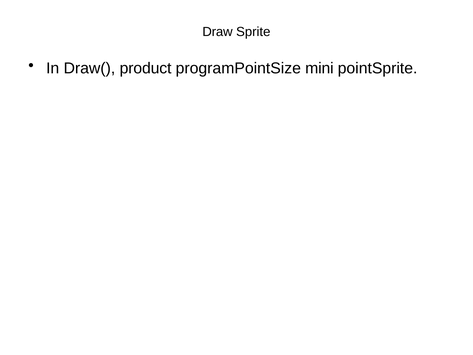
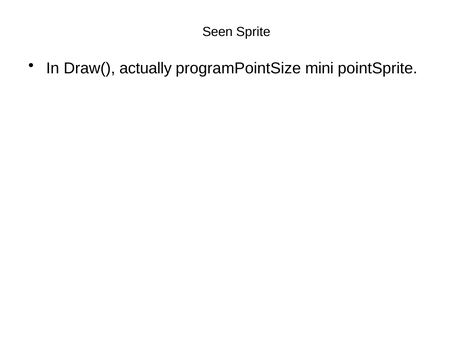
Draw: Draw -> Seen (218, 32)
product: product -> actually (146, 68)
